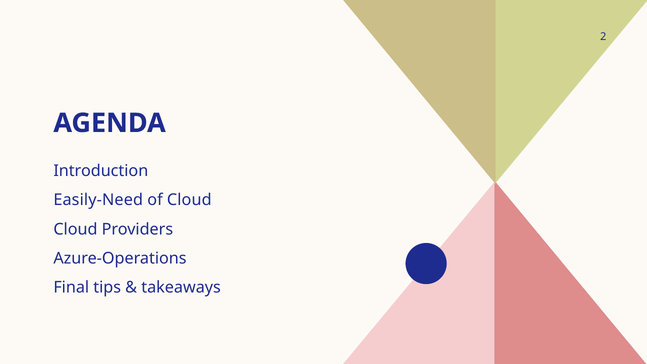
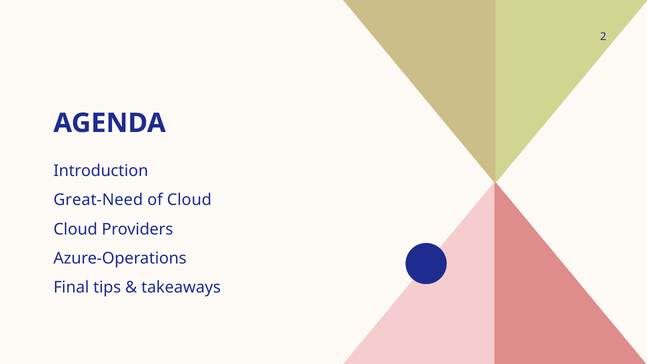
Easily-Need: Easily-Need -> Great-Need (98, 200)
